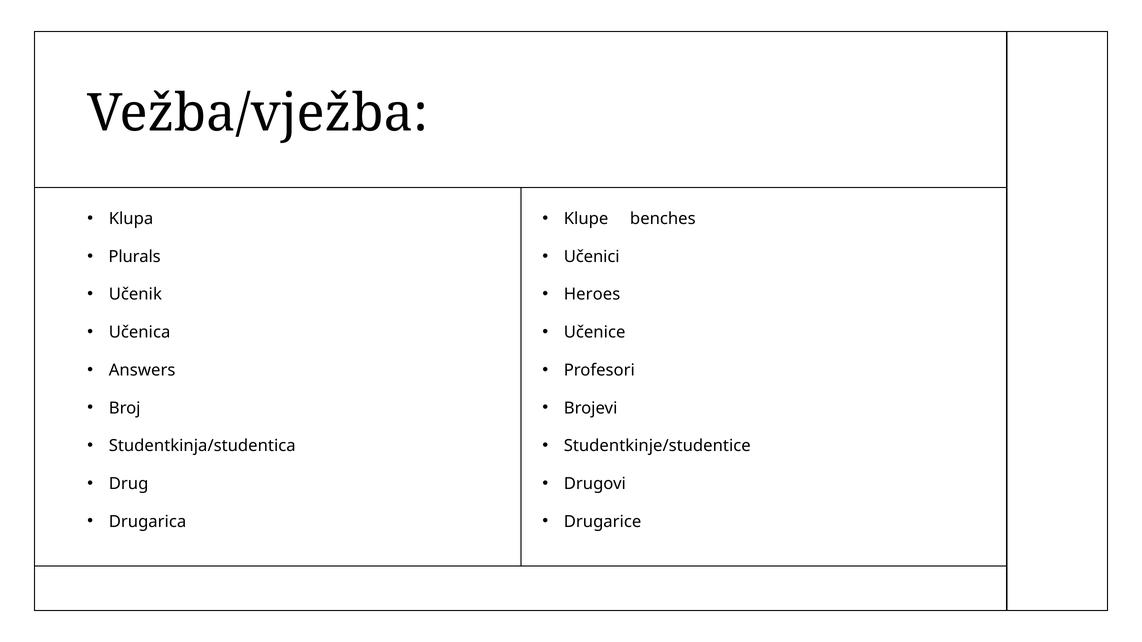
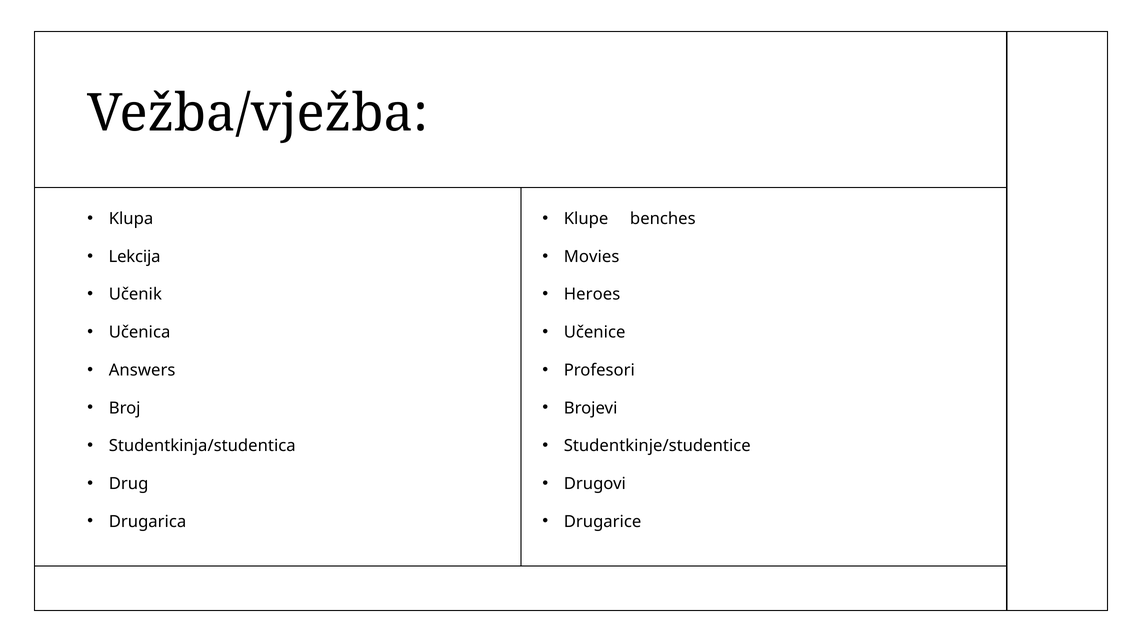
Plurals: Plurals -> Lekcija (135, 257)
Učenici: Učenici -> Movies (592, 257)
